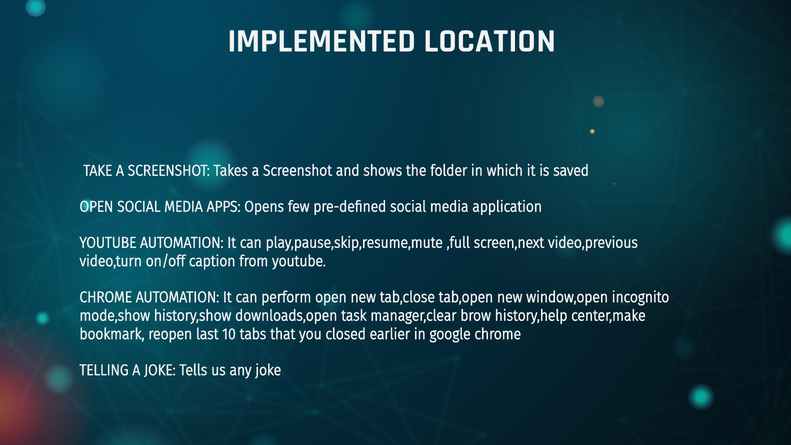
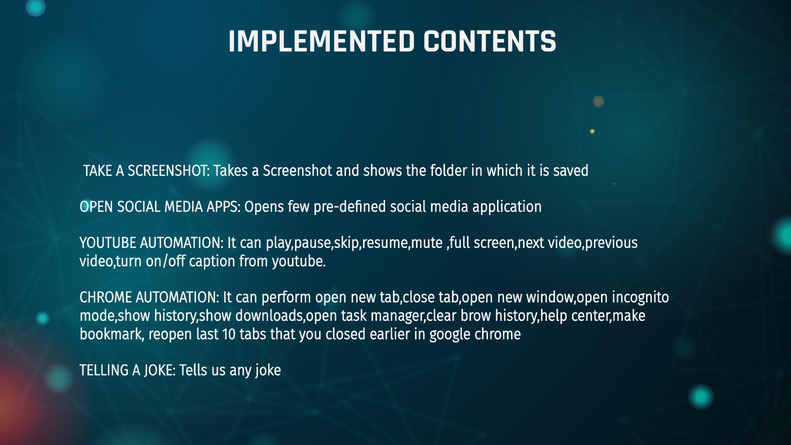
LOCATION: LOCATION -> CONTENTS (490, 41)
